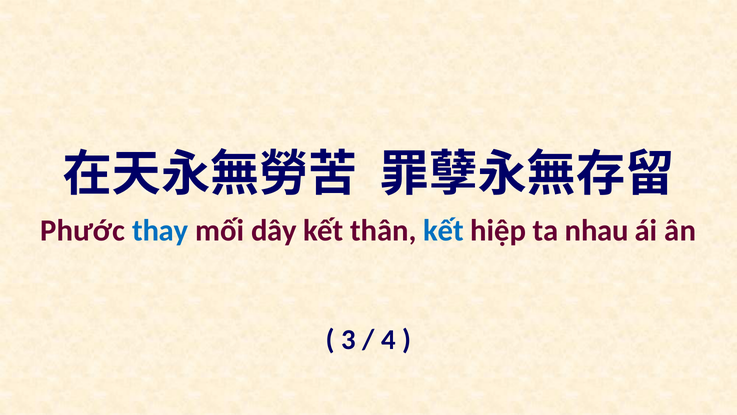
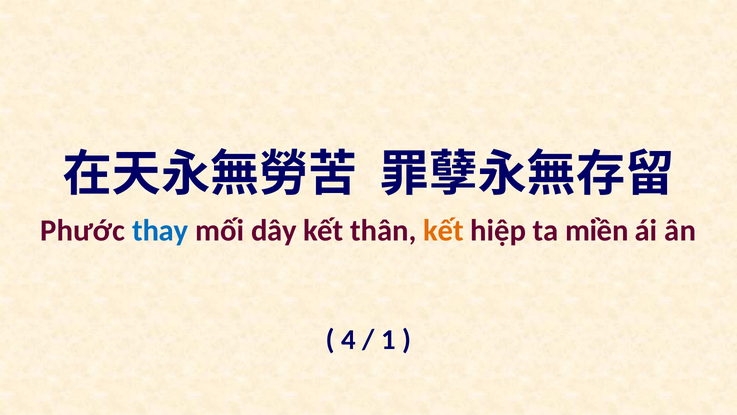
kết colour: blue -> orange (444, 230)
nhau: nhau -> miền (597, 230)
3: 3 -> 4 (349, 339)
4: 4 -> 1 (388, 339)
